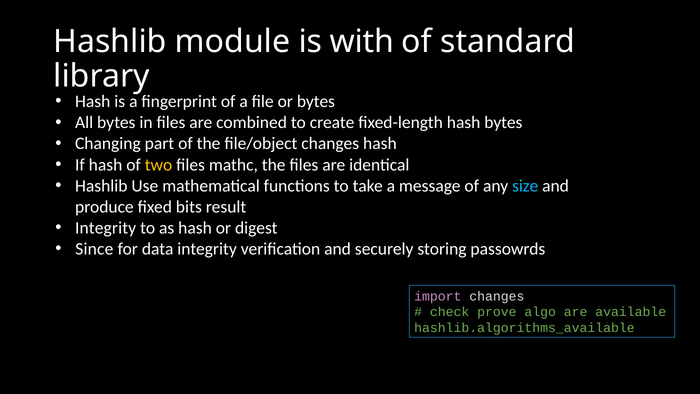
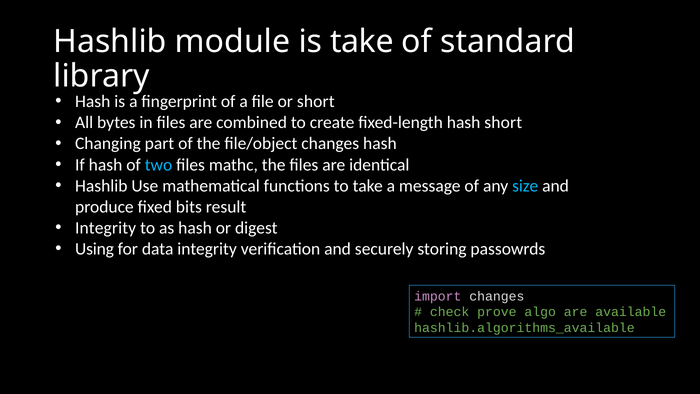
is with: with -> take (362, 41)
or bytes: bytes -> short (316, 102)
hash bytes: bytes -> short (503, 123)
two colour: yellow -> light blue (159, 165)
Since: Since -> Using (94, 249)
